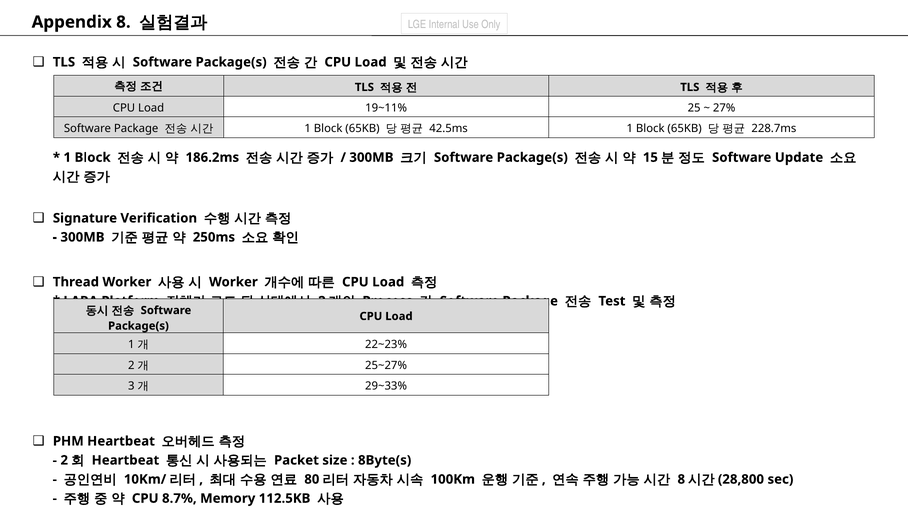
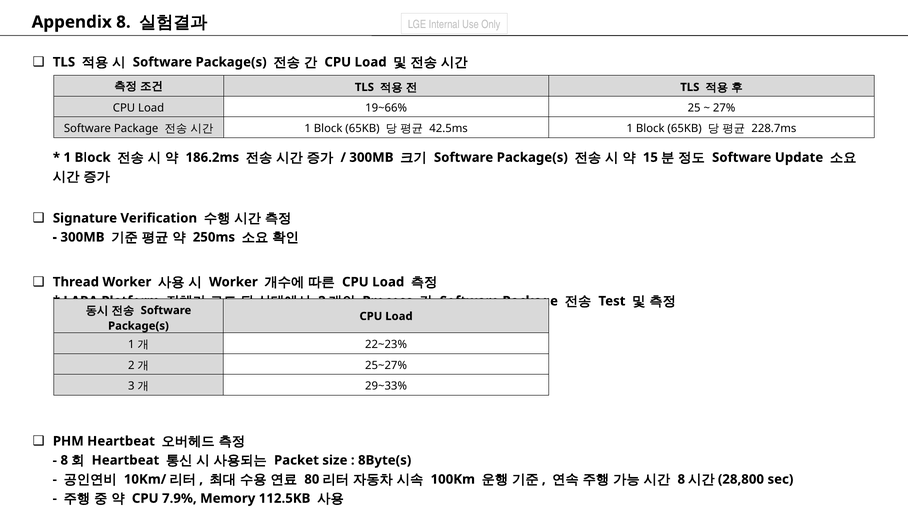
19~11%: 19~11% -> 19~66% (386, 108)
2: 2 -> 8 (64, 460)
8.7%: 8.7% -> 7.9% (179, 498)
